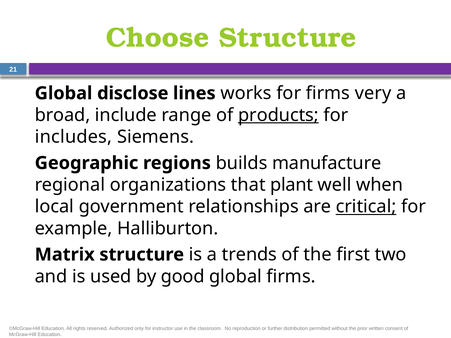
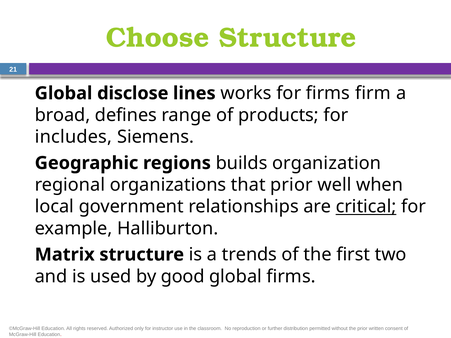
very: very -> firm (373, 93)
include: include -> defines (126, 115)
products underline: present -> none (278, 115)
manufacture: manufacture -> organization (327, 163)
that plant: plant -> prior (291, 185)
